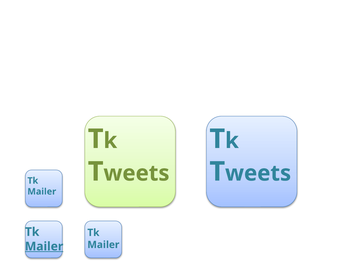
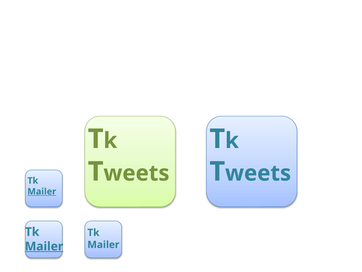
Mailer underline: none -> present (42, 191)
